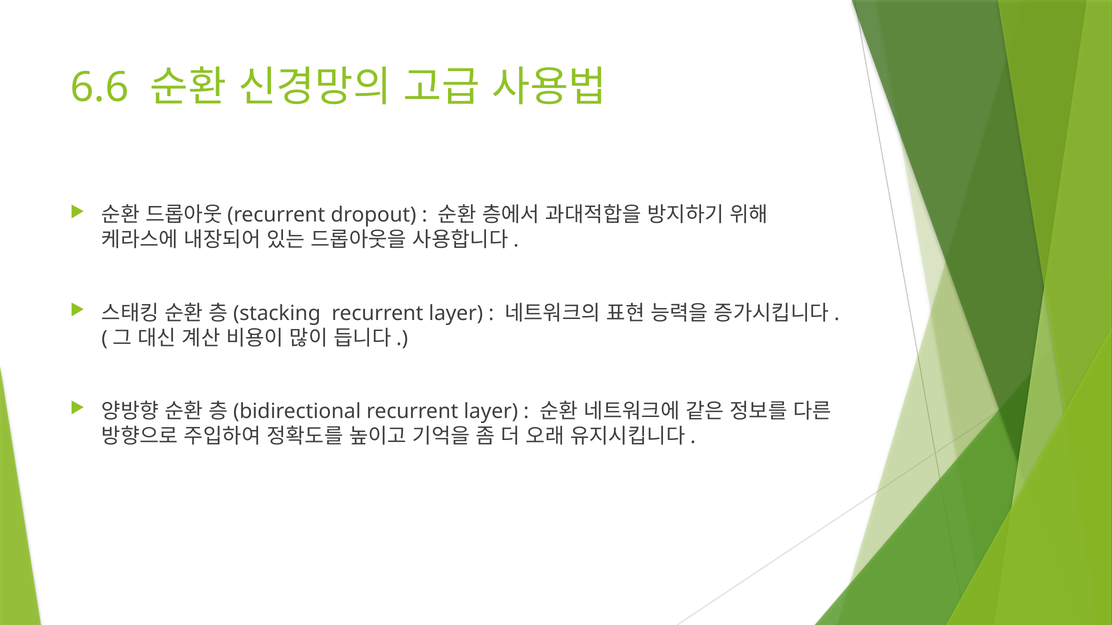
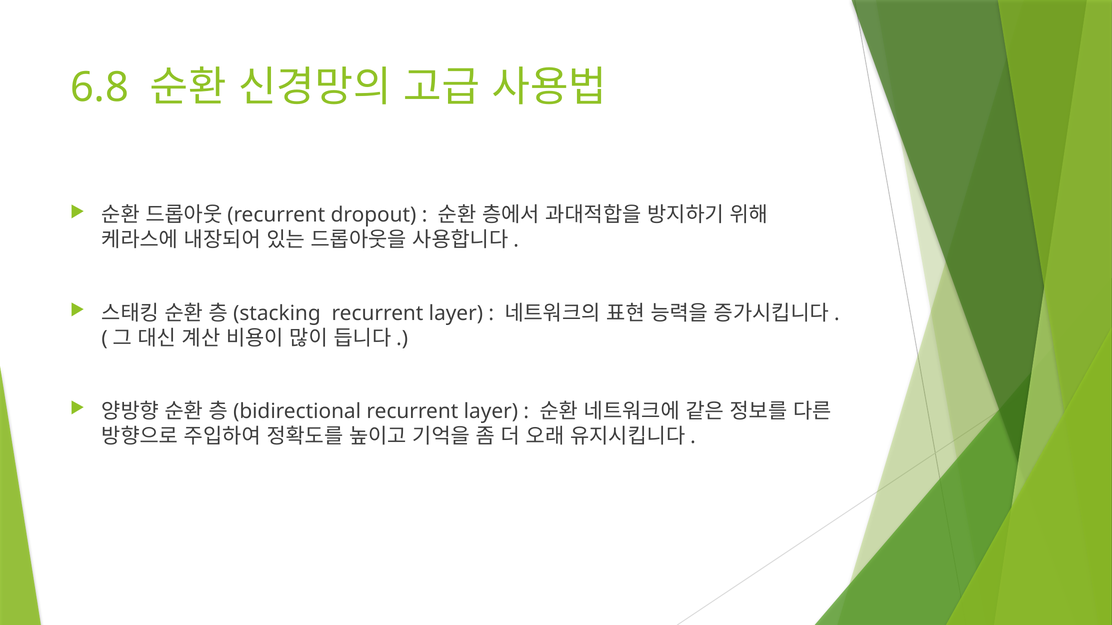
6.6: 6.6 -> 6.8 (100, 88)
